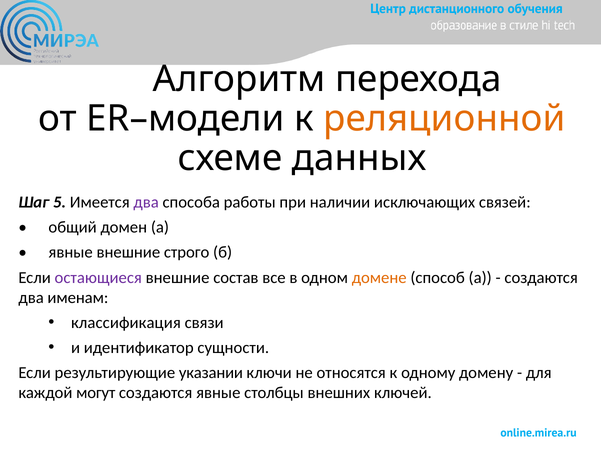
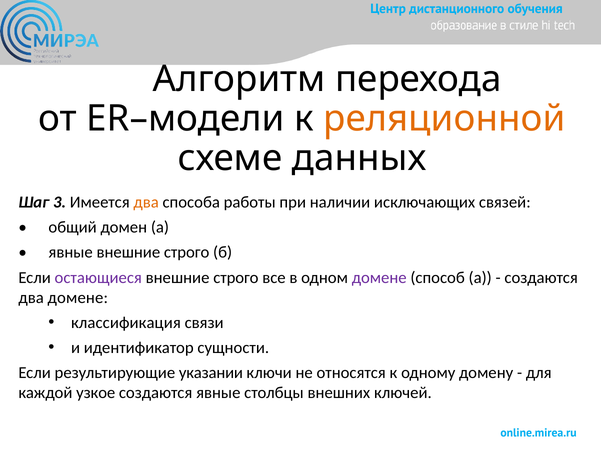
5: 5 -> 3 (60, 202)
два colour: purple -> orange (146, 202)
состав: состав -> строго (236, 277)
домене colour: orange -> purple (379, 277)
два именам: именам -> домене (78, 297)
могут: могут -> узкое (96, 393)
